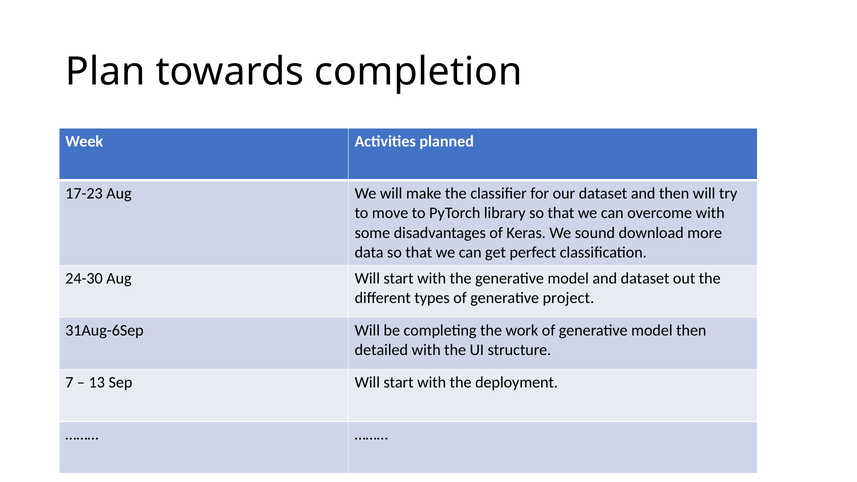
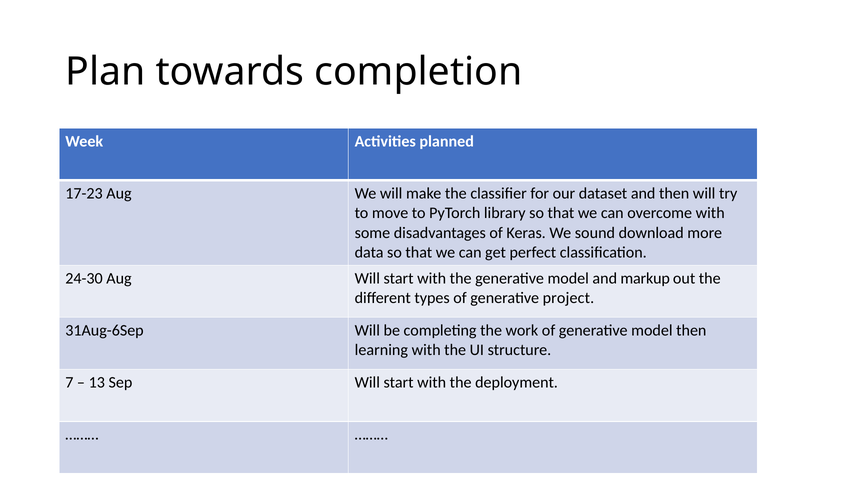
and dataset: dataset -> markup (645, 278)
detailed: detailed -> learning (381, 350)
